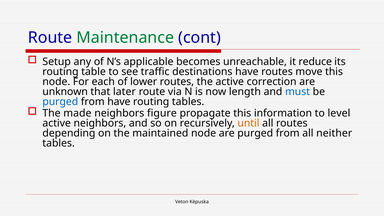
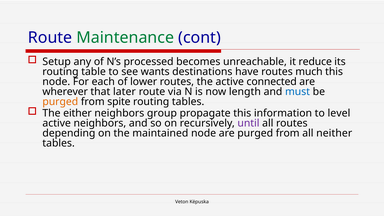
applicable: applicable -> processed (149, 62)
traffic: traffic -> wants (155, 72)
move: move -> much (309, 72)
correction: correction -> connected (272, 82)
unknown: unknown -> wherever (65, 92)
purged colour: blue -> orange (60, 102)
from have: have -> spite (119, 102)
made: made -> either (77, 113)
figure: figure -> group (162, 113)
until colour: orange -> purple (248, 123)
